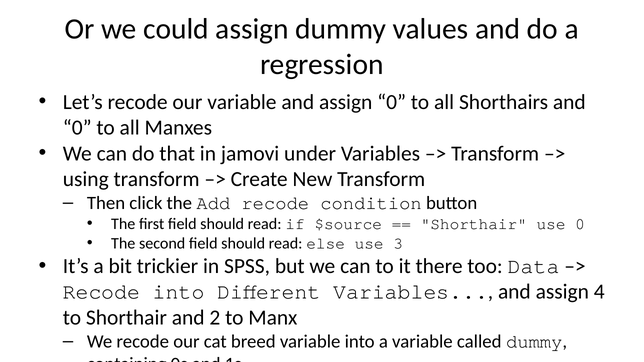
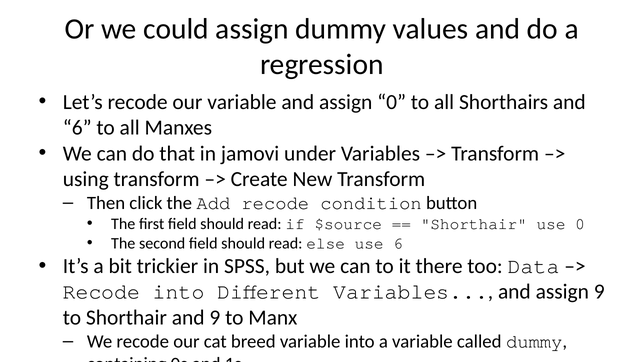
0: 0 -> 6 (77, 128)
use 3: 3 -> 6 (398, 243)
assign 4: 4 -> 9 (599, 292)
and 2: 2 -> 9 (215, 318)
